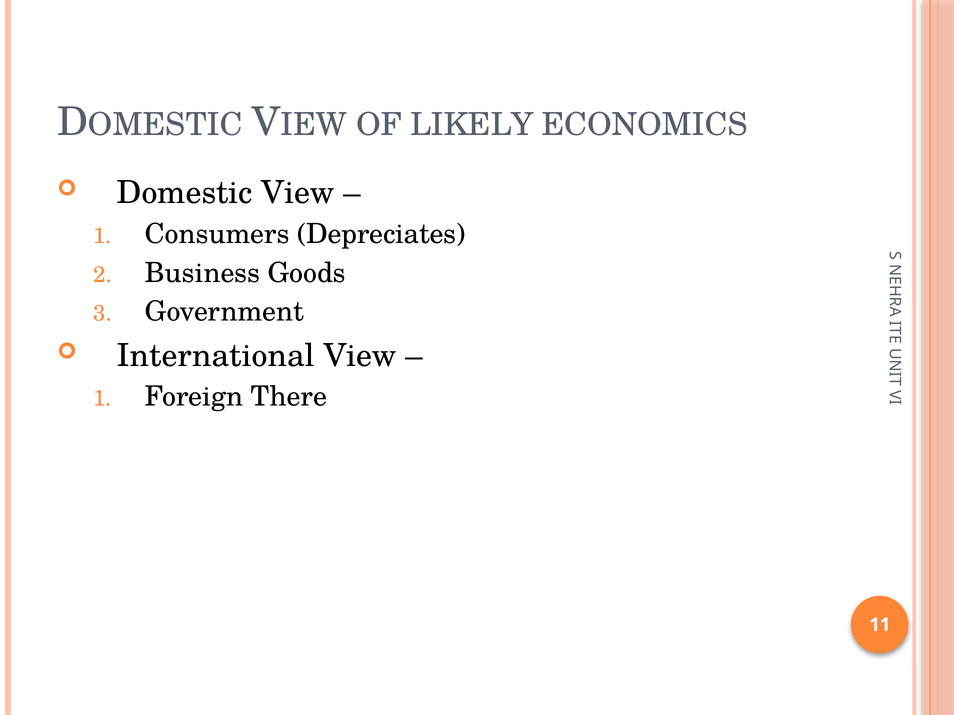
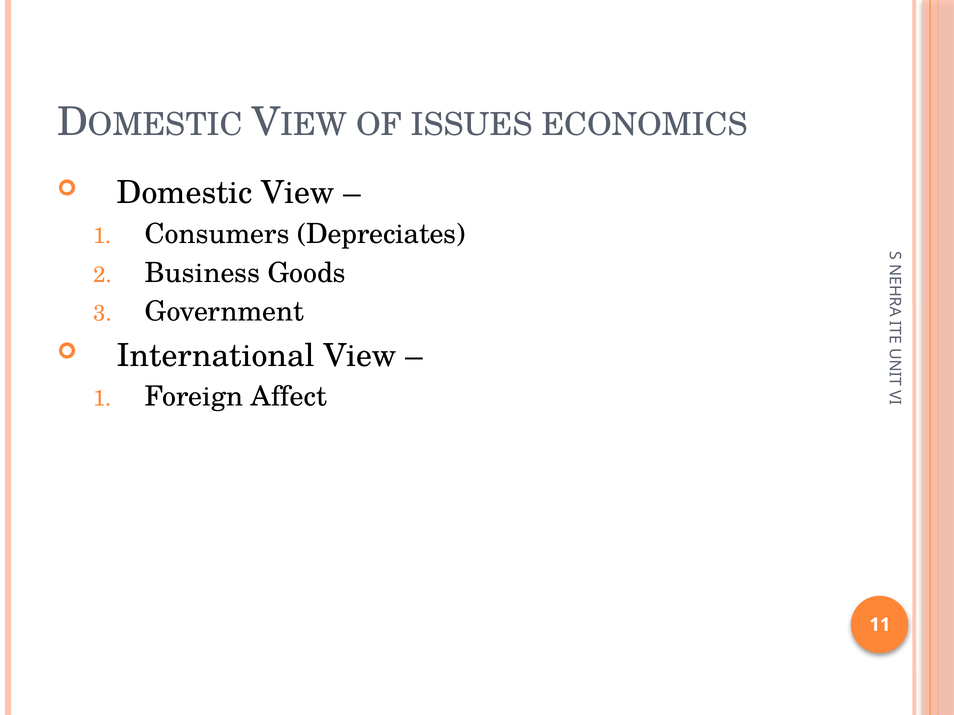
LIKELY: LIKELY -> ISSUES (472, 125)
There: There -> Affect (289, 397)
